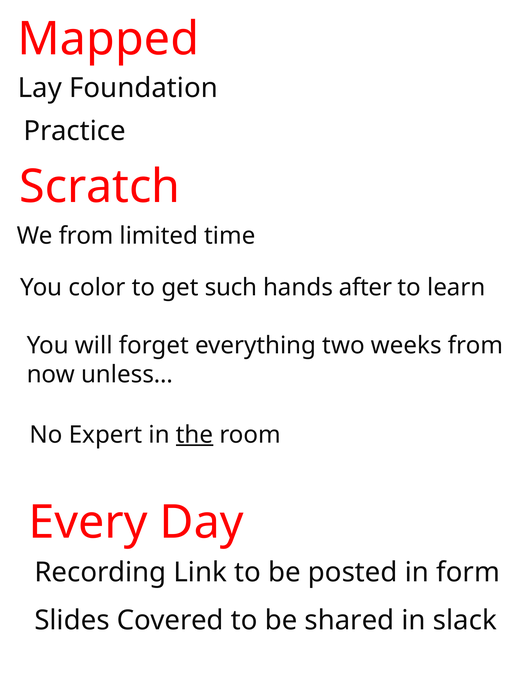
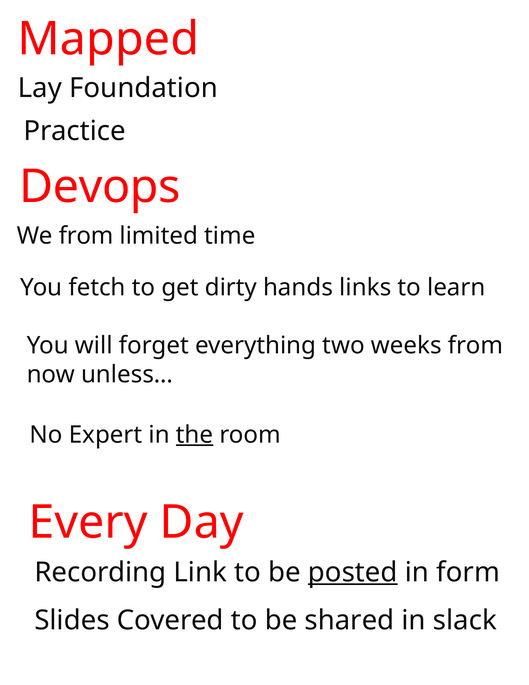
Scratch: Scratch -> Devops (100, 187)
color: color -> fetch (97, 287)
such: such -> dirty (231, 287)
after: after -> links (365, 287)
posted underline: none -> present (353, 572)
